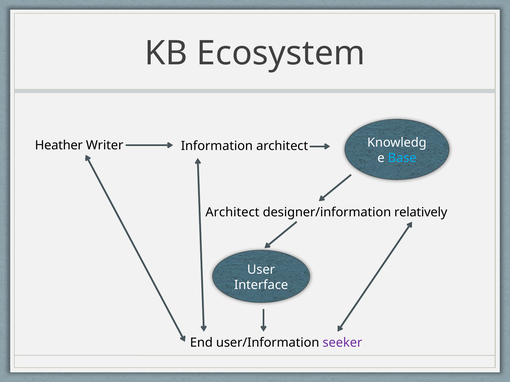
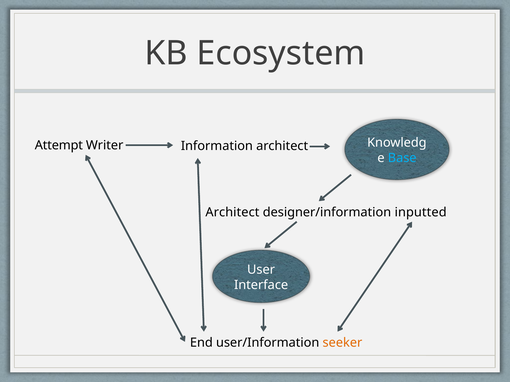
Heather: Heather -> Attempt (59, 145)
relatively: relatively -> inputted (421, 212)
seeker colour: purple -> orange (342, 343)
